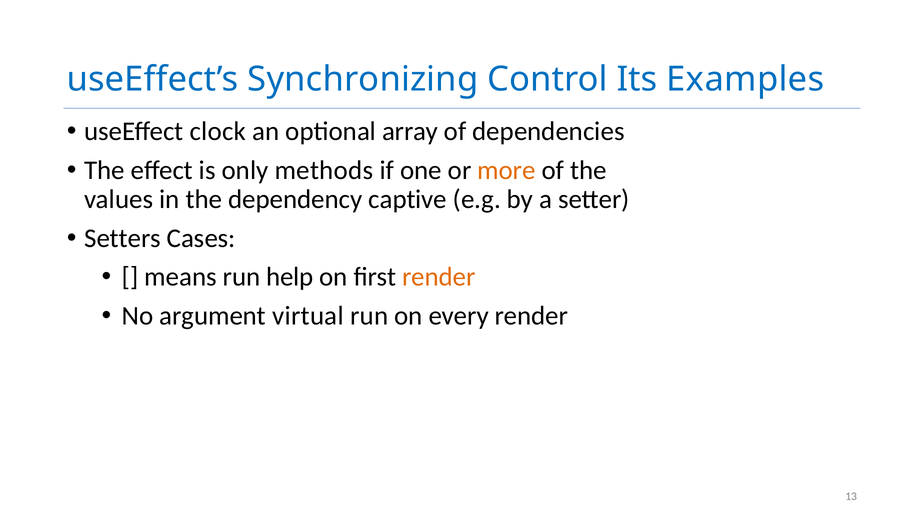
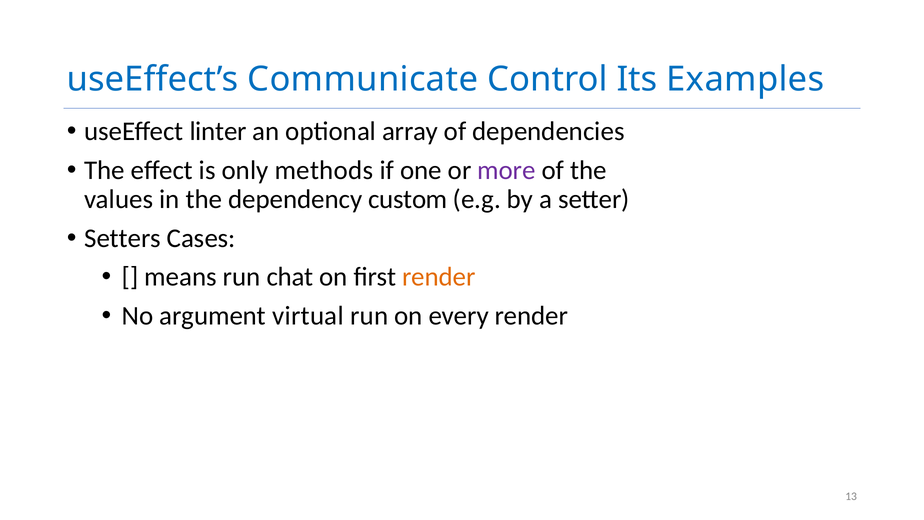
Synchronizing: Synchronizing -> Communicate (363, 79)
clock: clock -> linter (218, 132)
more colour: orange -> purple (507, 170)
captive: captive -> custom (408, 199)
help: help -> chat (290, 277)
